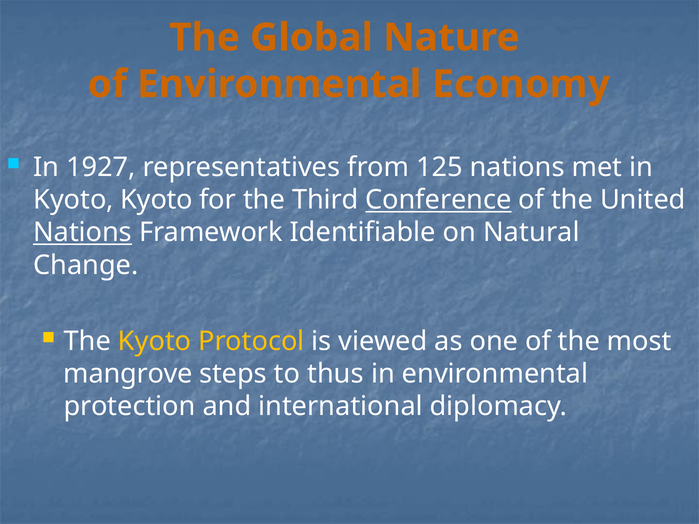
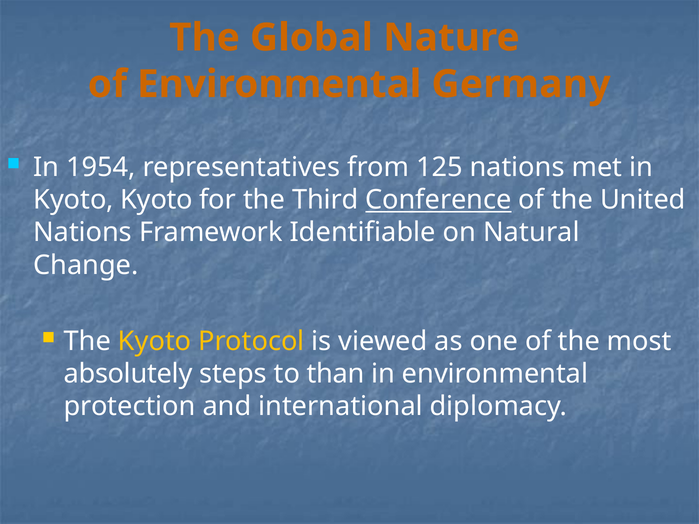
Economy: Economy -> Germany (521, 84)
1927: 1927 -> 1954 (101, 167)
Nations underline: present -> none (83, 233)
mangrove: mangrove -> absolutely (128, 374)
thus: thus -> than (336, 374)
